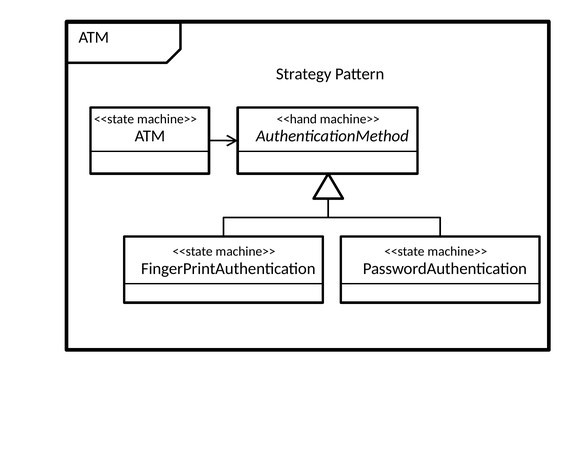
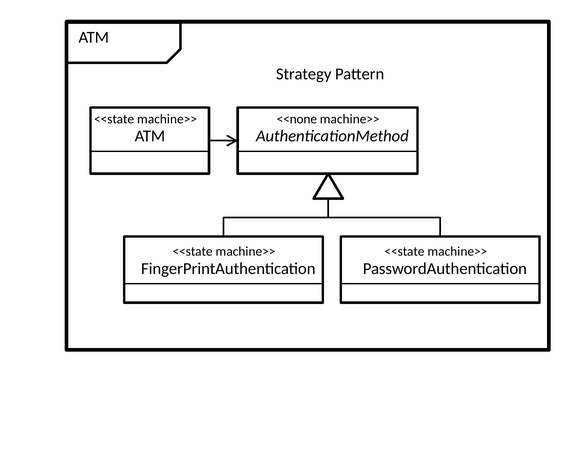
<<hand: <<hand -> <<none (297, 119)
